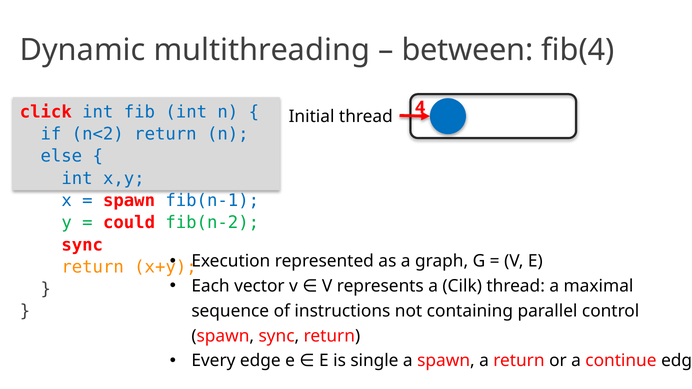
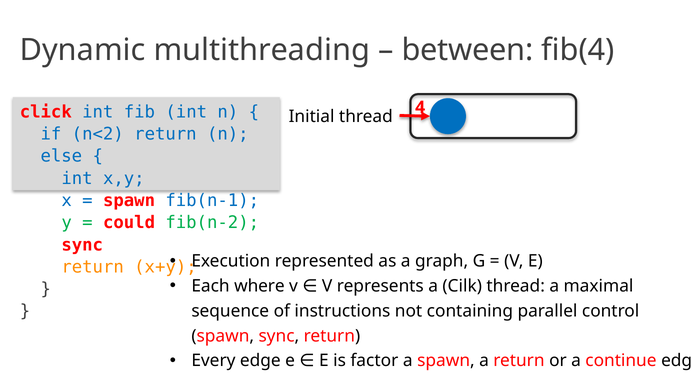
vector: vector -> where (259, 286)
single: single -> factor (374, 361)
